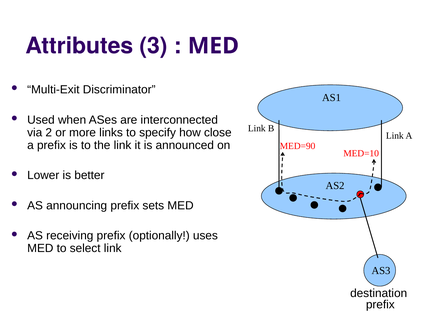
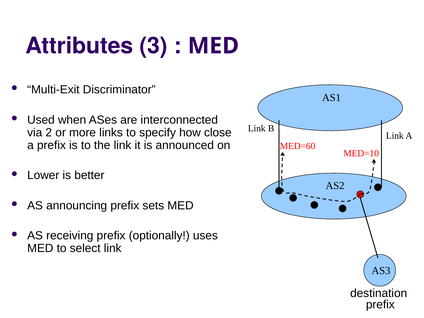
MED=90: MED=90 -> MED=60 (298, 146)
